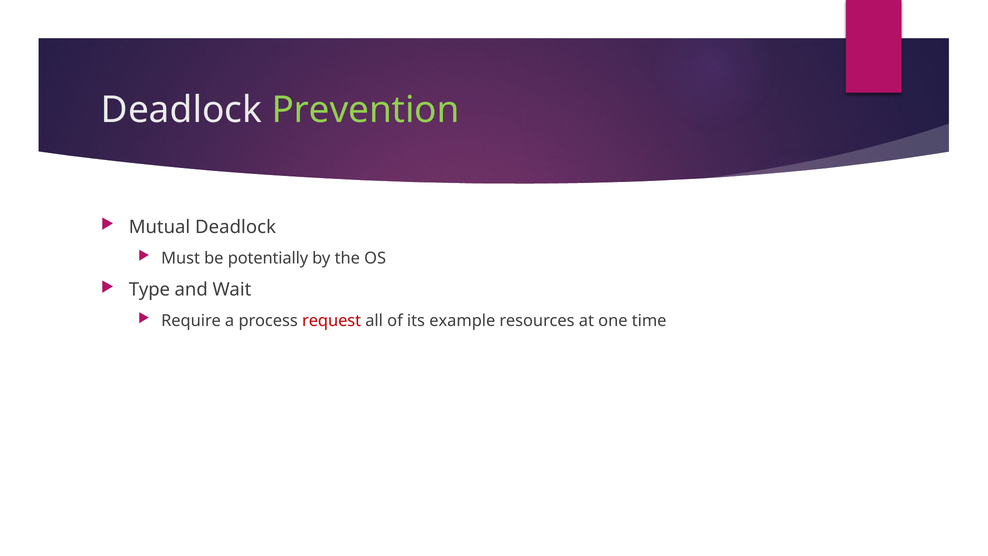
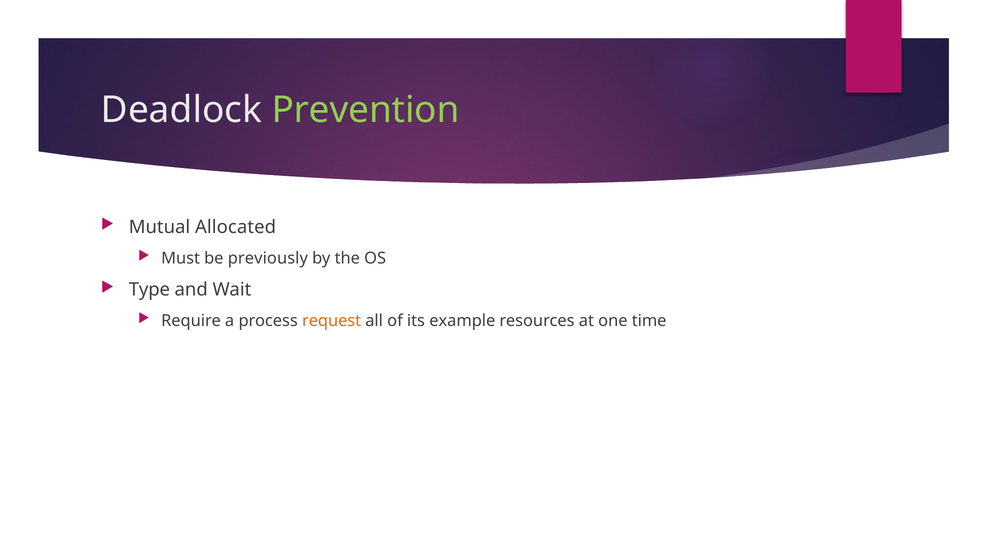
Mutual Deadlock: Deadlock -> Allocated (236, 227)
potentially: potentially -> previously (268, 258)
request colour: red -> orange (332, 321)
